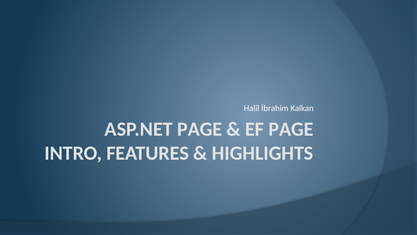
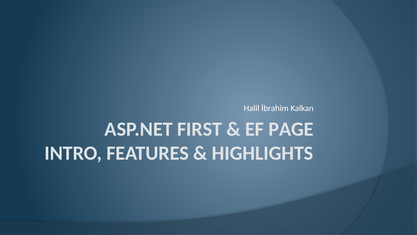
ASP.NET PAGE: PAGE -> FIRST (200, 129)
